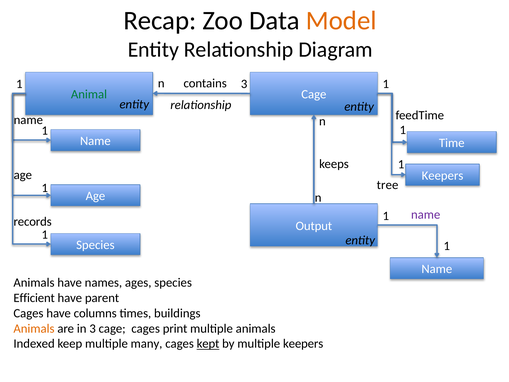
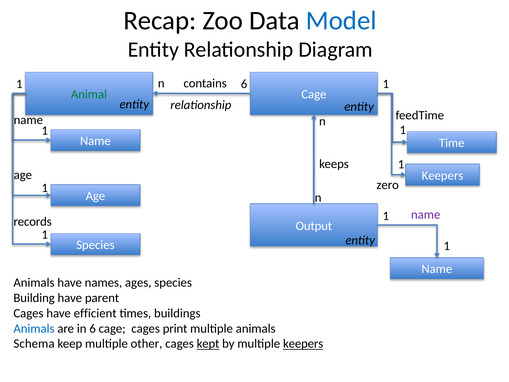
Model colour: orange -> blue (341, 21)
contains 3: 3 -> 6 (244, 84)
tree: tree -> zero (388, 185)
Efficient: Efficient -> Building (34, 298)
columns: columns -> efficient (95, 313)
Animals colour: orange -> blue (34, 328)
in 3: 3 -> 6 (93, 328)
Indexed: Indexed -> Schema (34, 344)
many: many -> other (147, 344)
keepers underline: none -> present (303, 344)
